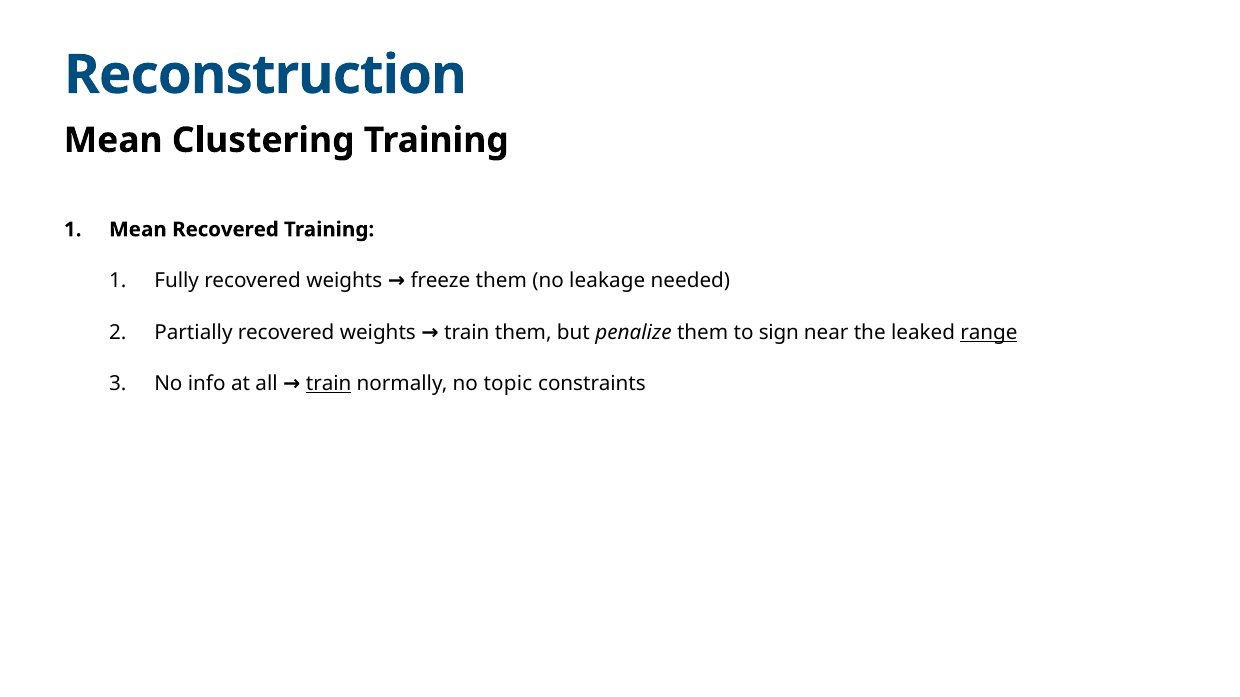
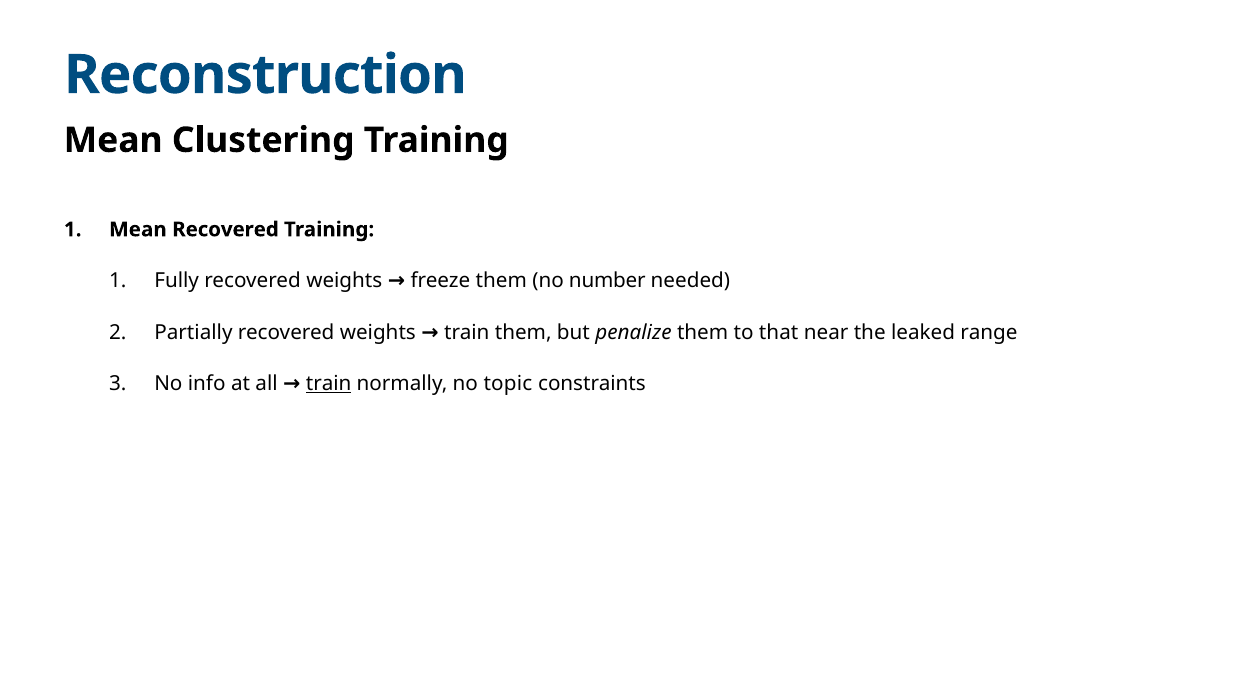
leakage: leakage -> number (607, 281)
sign: sign -> that (779, 332)
range underline: present -> none (989, 332)
